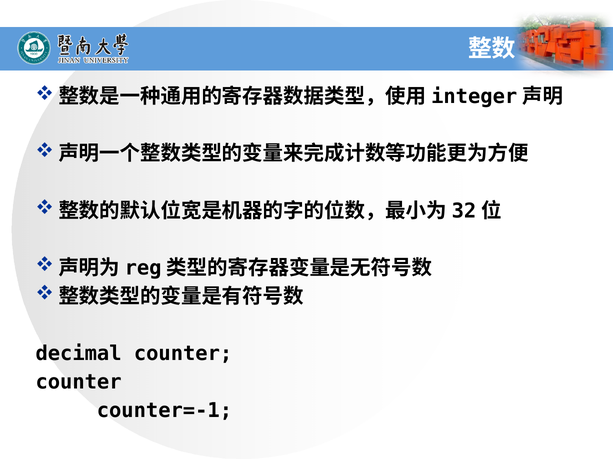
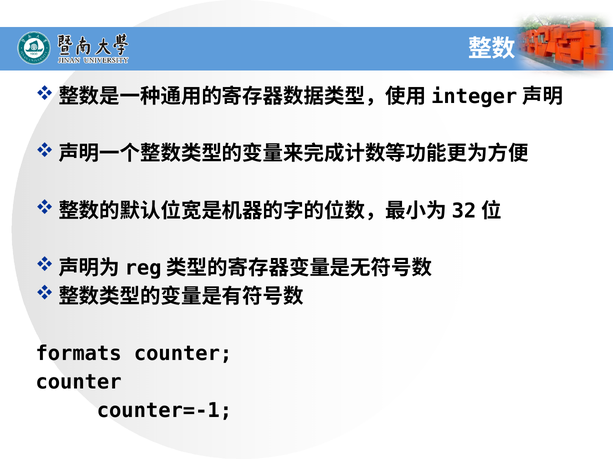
decimal: decimal -> formats (79, 354)
